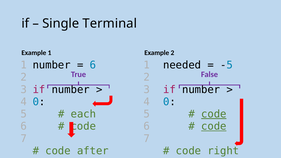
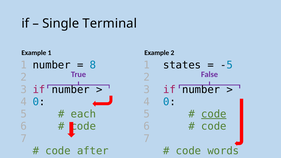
6: 6 -> 8 (93, 65)
needed: needed -> states (182, 65)
code underline: present -> none (214, 126)
right: right -> words (223, 151)
